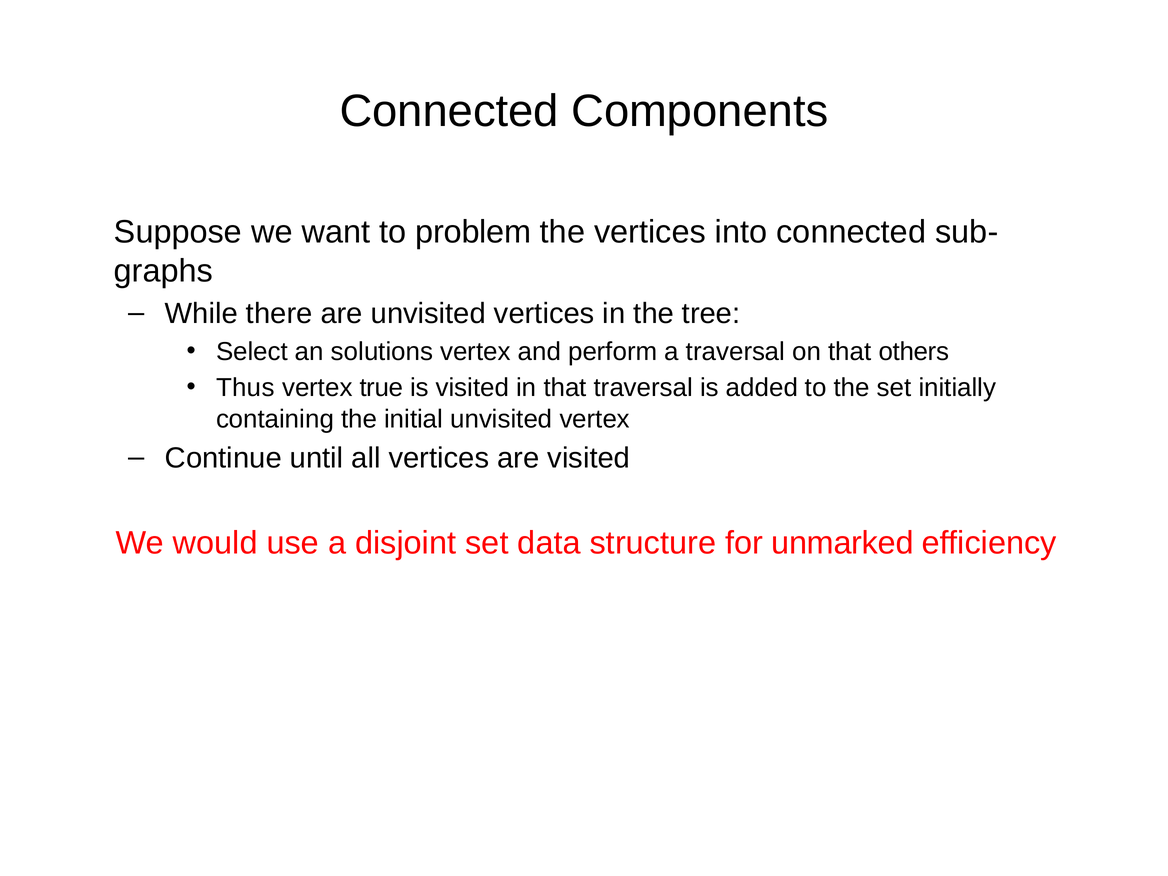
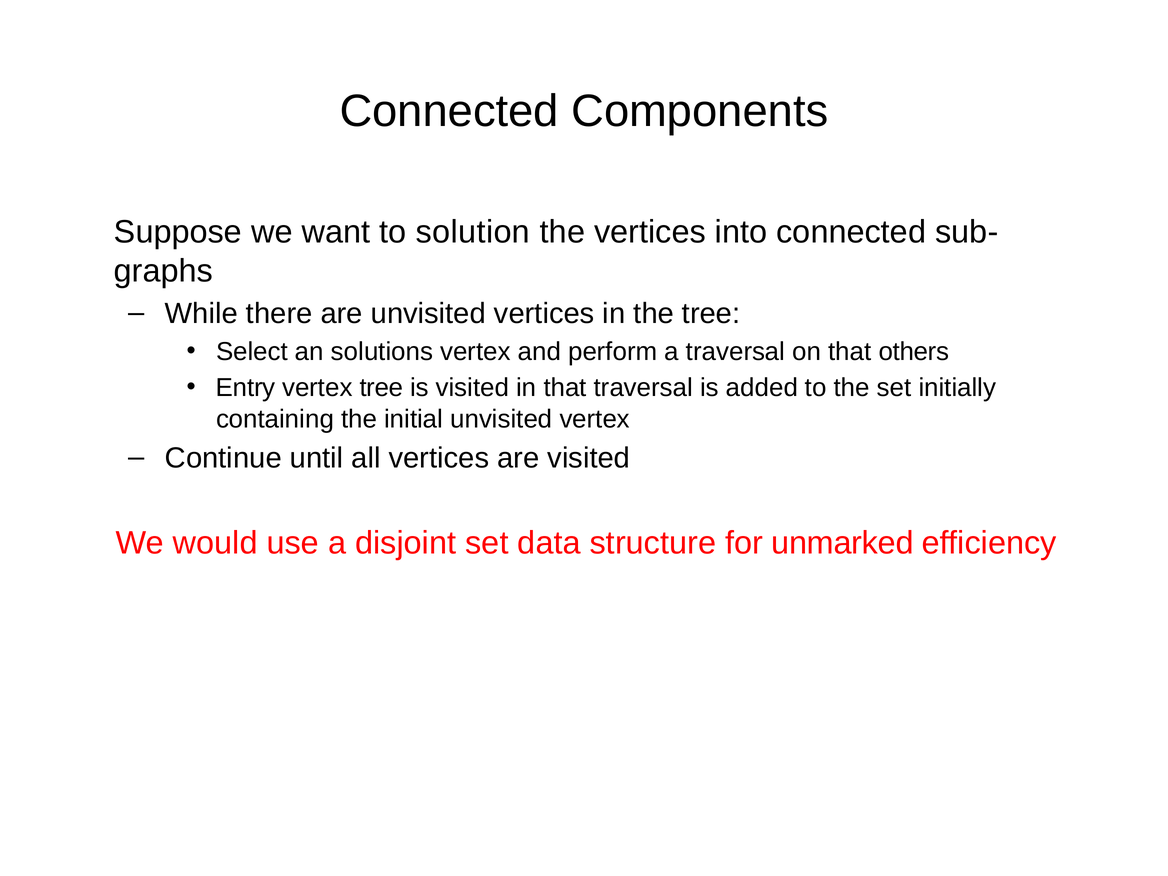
problem: problem -> solution (473, 232)
Thus: Thus -> Entry (246, 388)
vertex true: true -> tree (381, 388)
